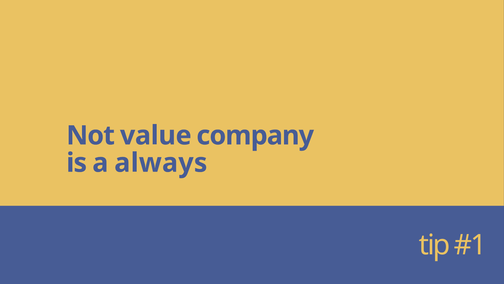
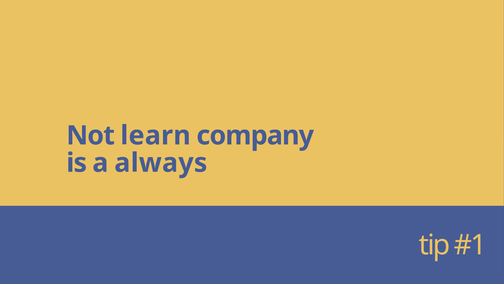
value: value -> learn (156, 135)
